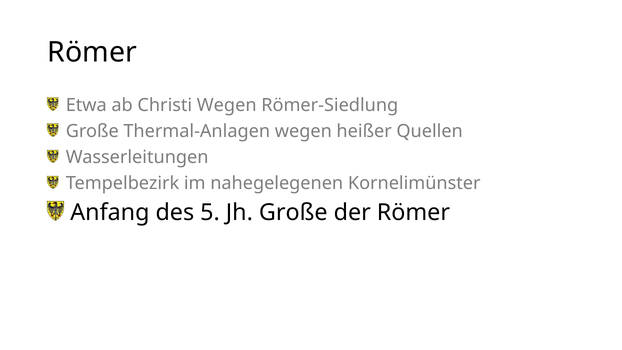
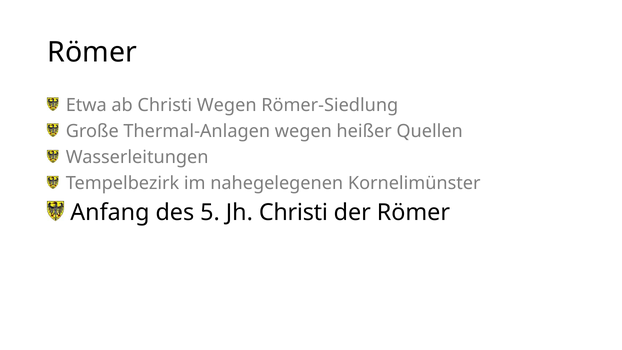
Jh Große: Große -> Christi (293, 212)
